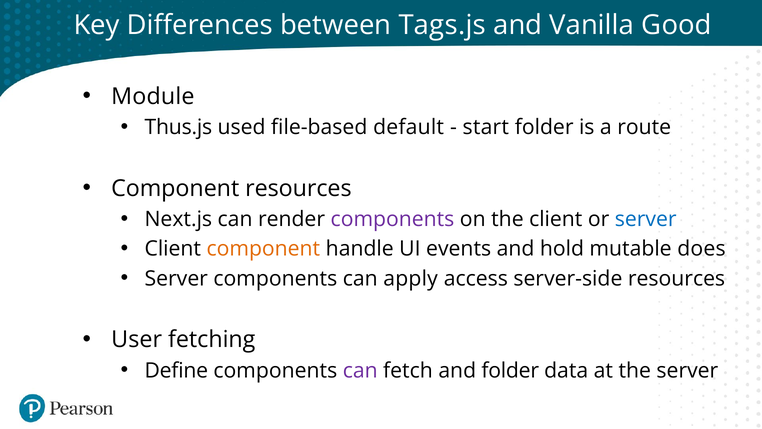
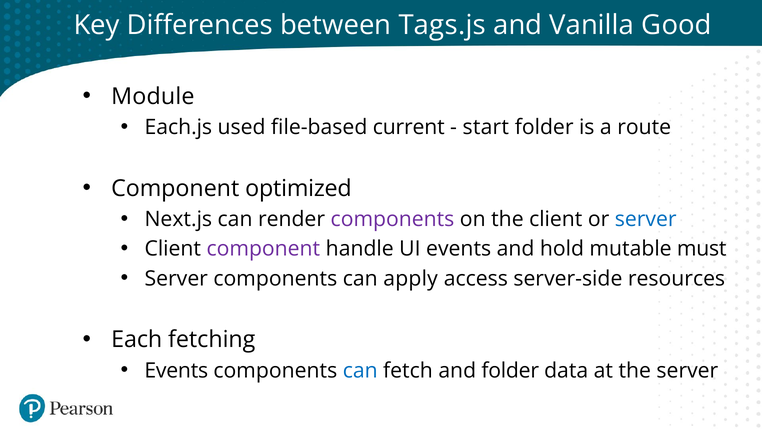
Thus.js: Thus.js -> Each.js (178, 127)
default: default -> current (409, 127)
Component resources: resources -> optimized (298, 188)
component colour: orange -> purple (263, 249)
does: does -> must (702, 249)
User: User -> Each (137, 339)
Define: Define -> Events (176, 370)
can colour: purple -> blue (360, 370)
